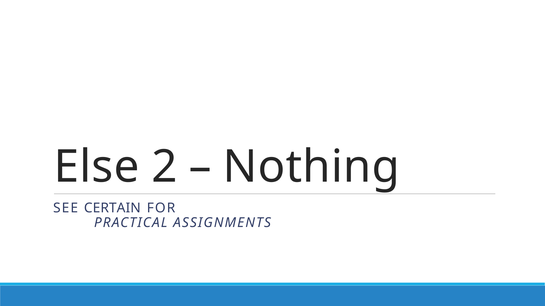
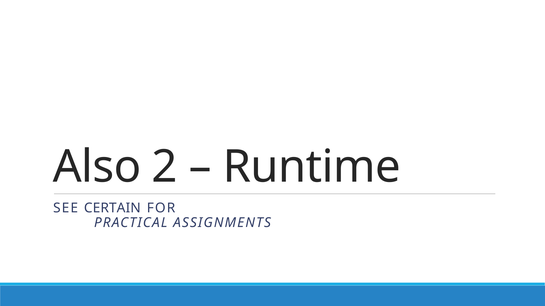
Else: Else -> Also (97, 167)
Nothing: Nothing -> Runtime (312, 167)
